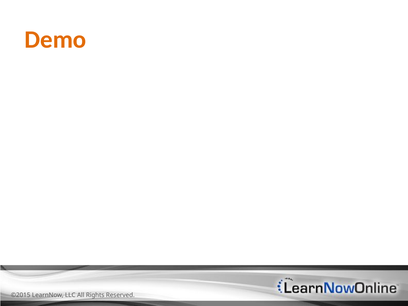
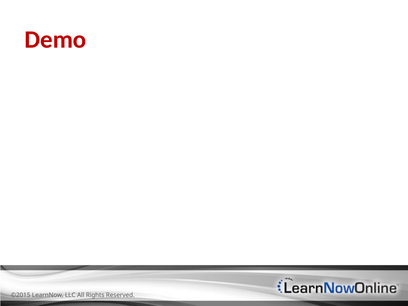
Demo colour: orange -> red (55, 39)
